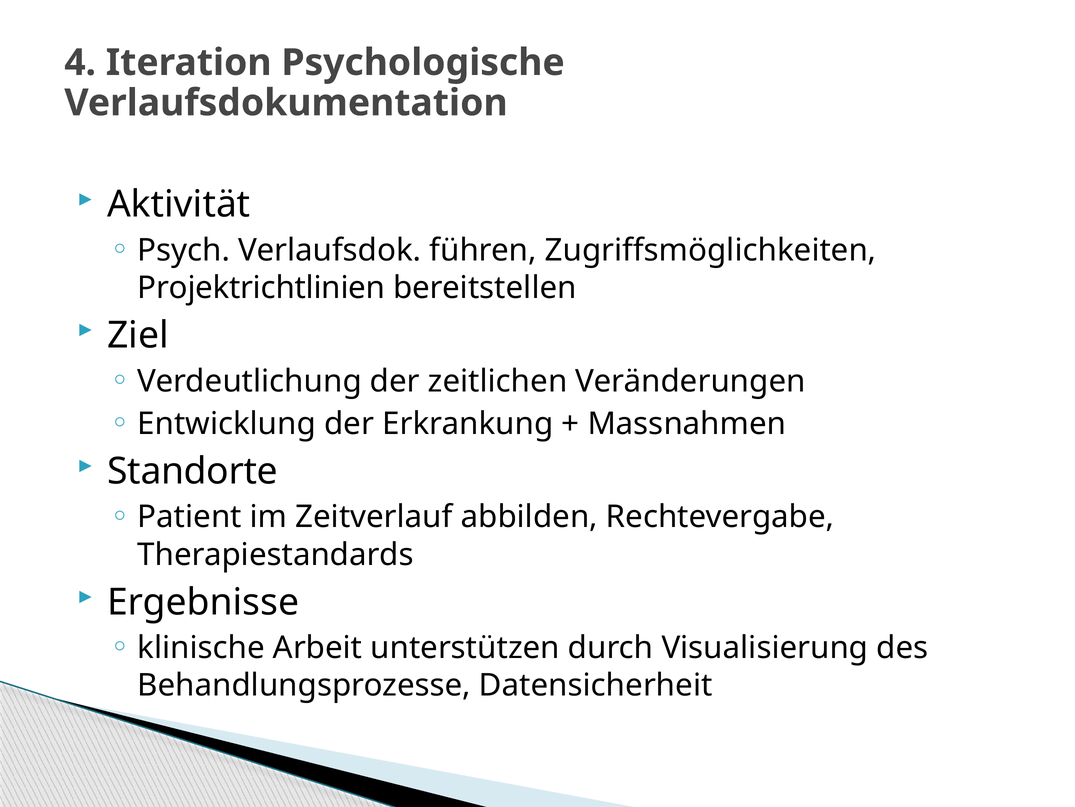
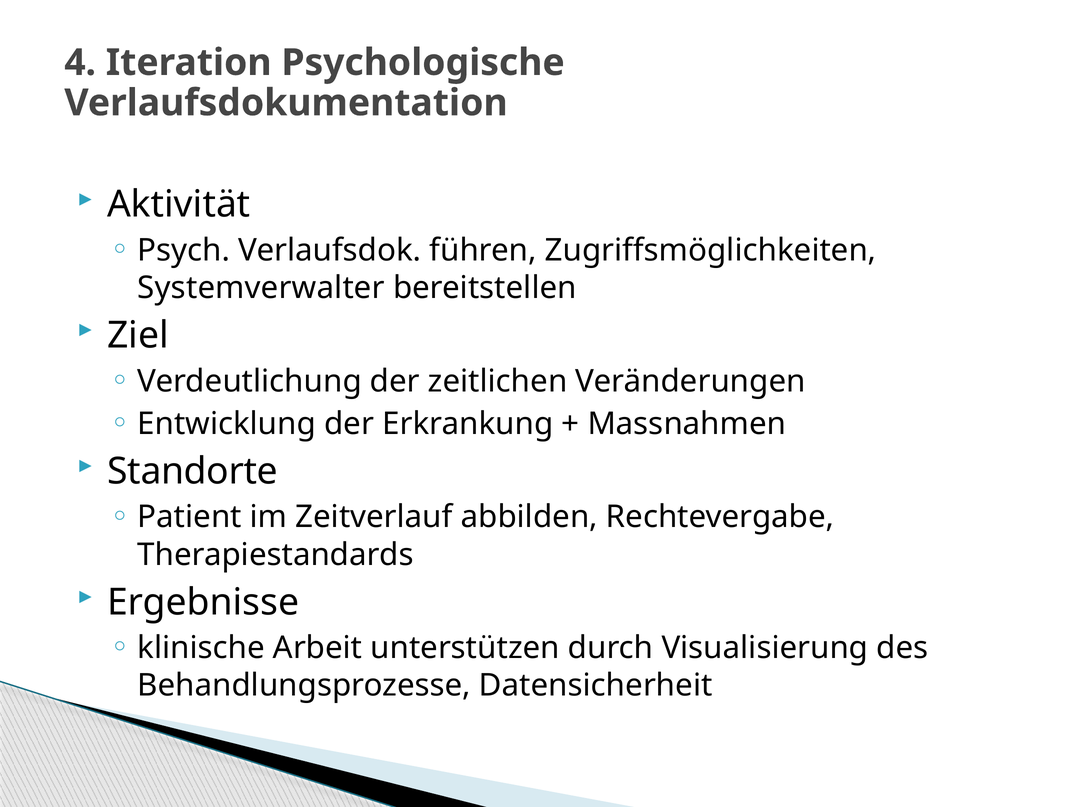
Projektrichtlinien: Projektrichtlinien -> Systemverwalter (261, 288)
